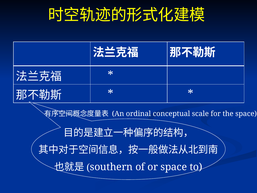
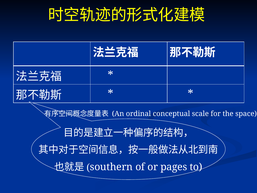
or space: space -> pages (174, 167)
